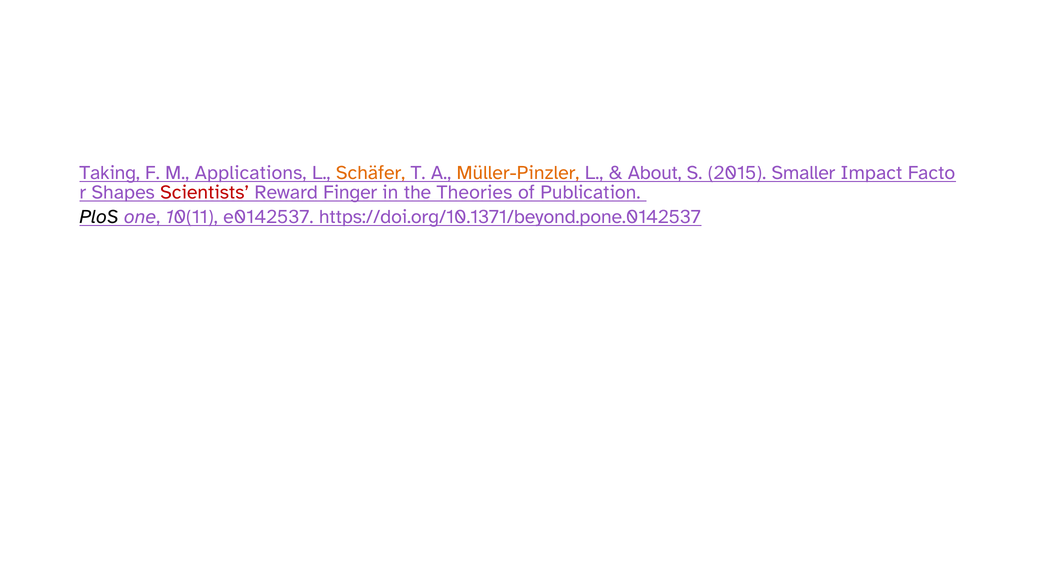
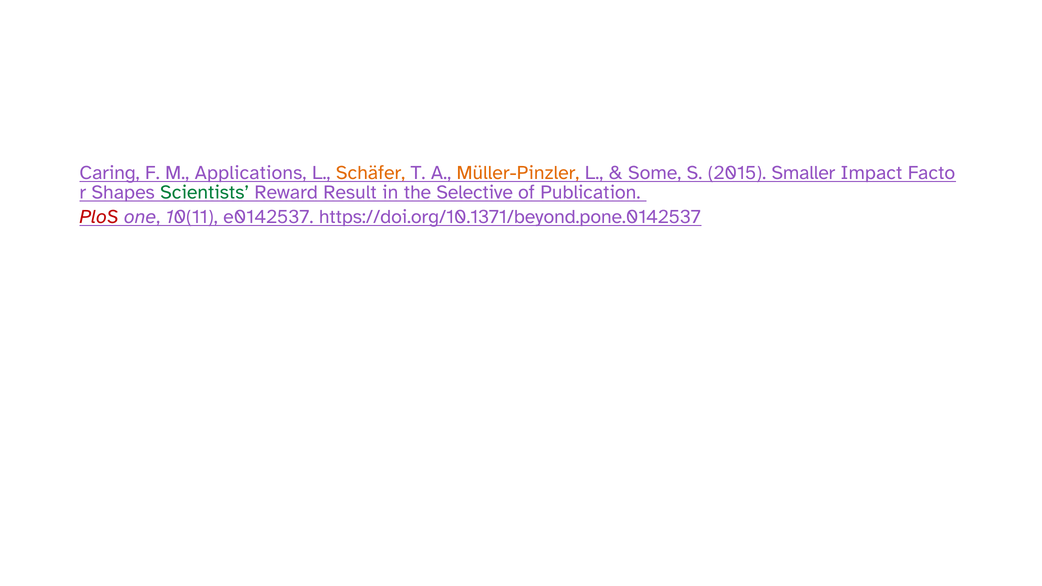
Taking: Taking -> Caring (110, 173)
About: About -> Some (655, 173)
Scientists colour: red -> green (205, 193)
Finger: Finger -> Result (350, 193)
Theories: Theories -> Selective (475, 193)
PloS colour: black -> red (99, 217)
